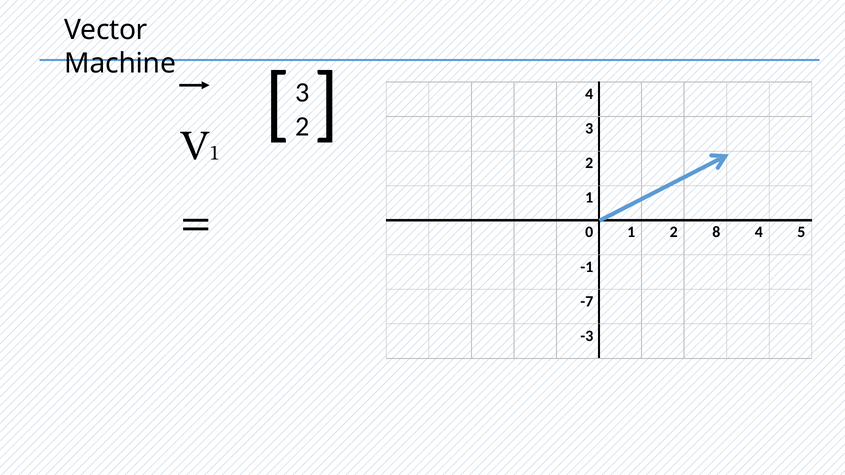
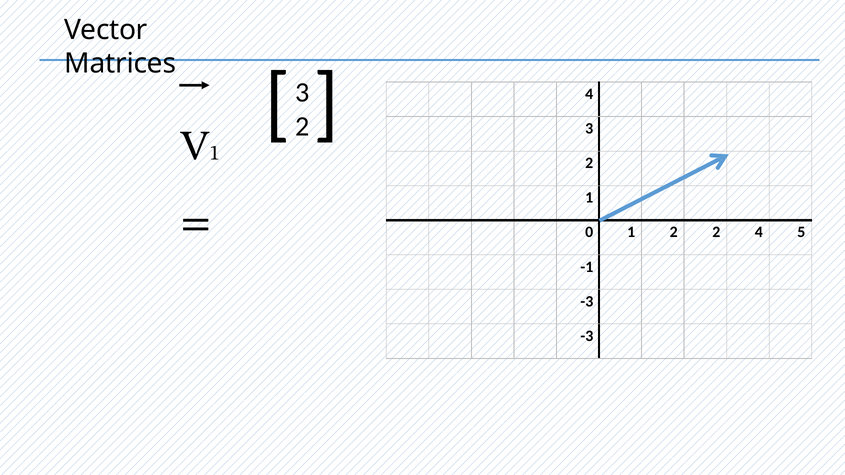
Machine: Machine -> Matrices (120, 64)
2 8: 8 -> 2 (716, 232)
-7: -7 -> -3 (587, 302)
